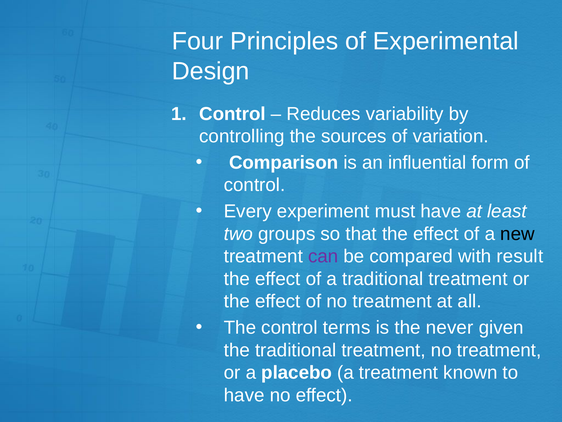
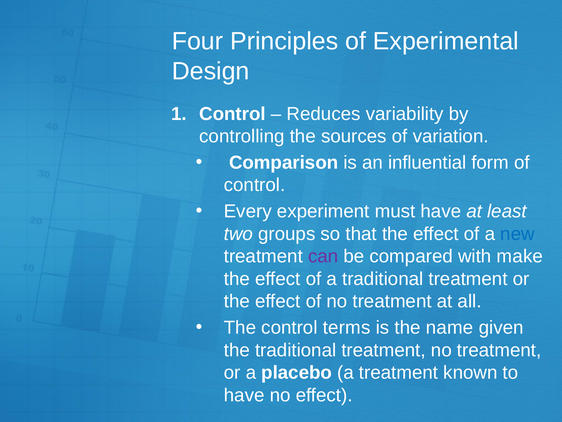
new colour: black -> blue (517, 234)
result: result -> make (520, 256)
never: never -> name (450, 327)
